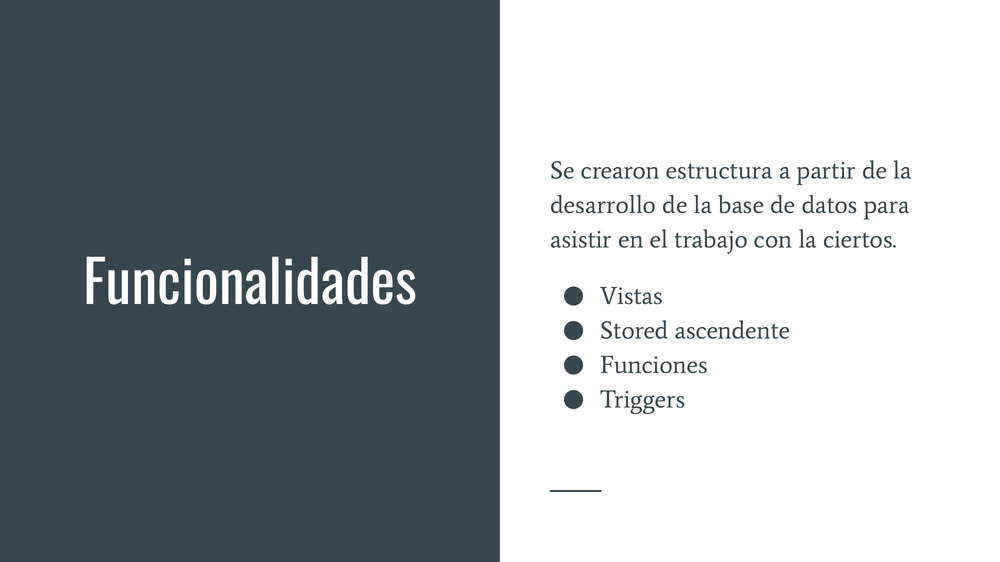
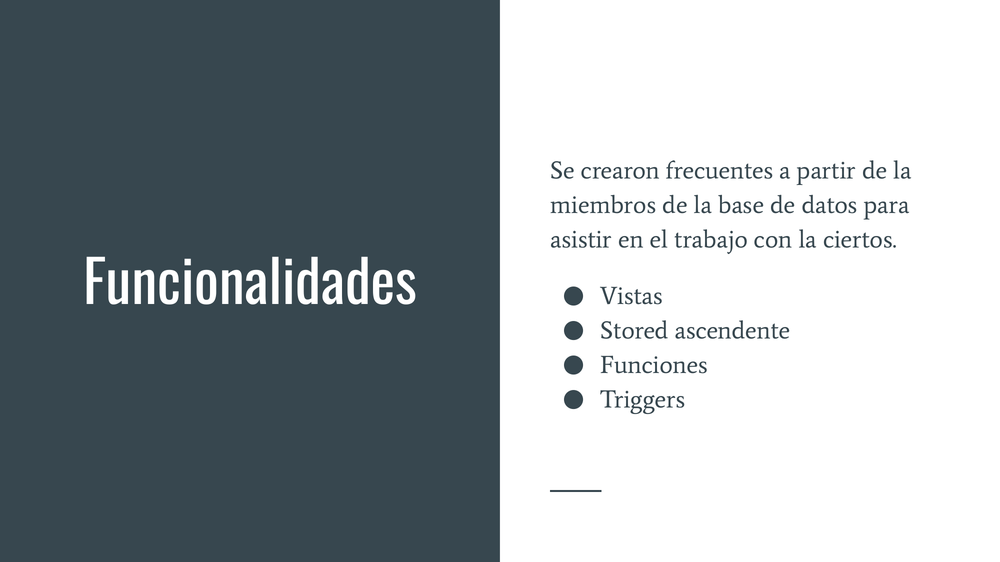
estructura: estructura -> frecuentes (720, 171)
desarrollo: desarrollo -> miembros (603, 205)
